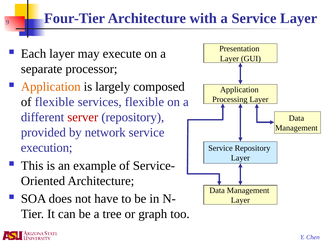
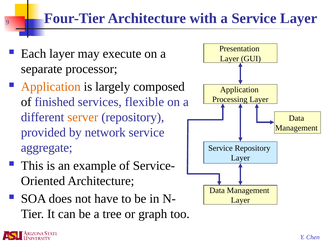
of flexible: flexible -> finished (55, 102)
server colour: red -> orange (83, 117)
execution: execution -> aggregate (47, 147)
